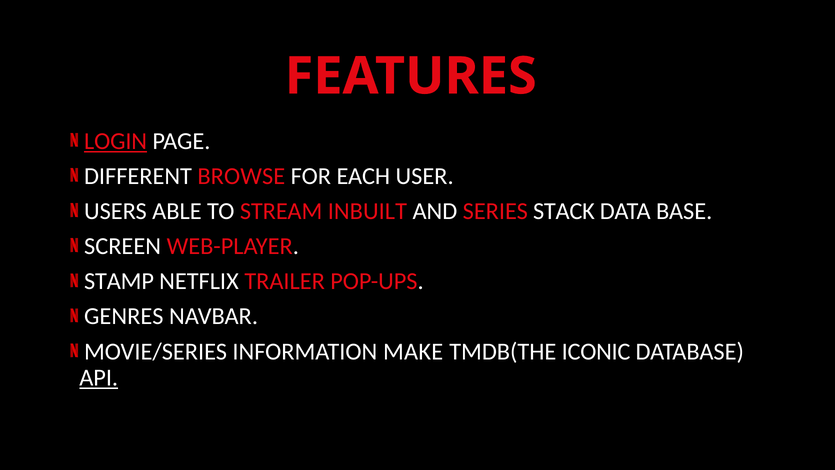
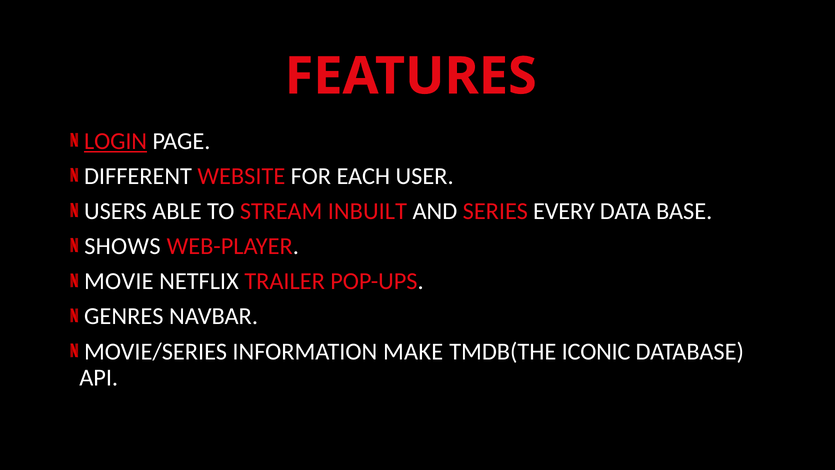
BROWSE: BROWSE -> WEBSITE (241, 176)
STACK: STACK -> EVERY (564, 211)
SCREEN: SCREEN -> SHOWS (122, 246)
STAMP: STAMP -> MOVIE (119, 281)
API underline: present -> none (99, 378)
